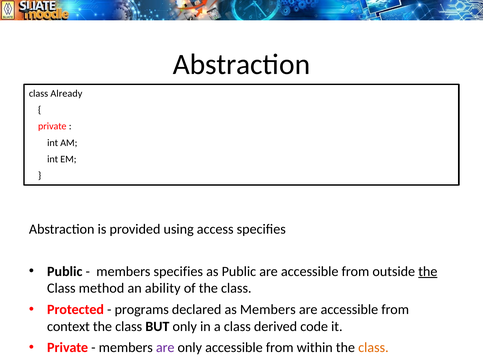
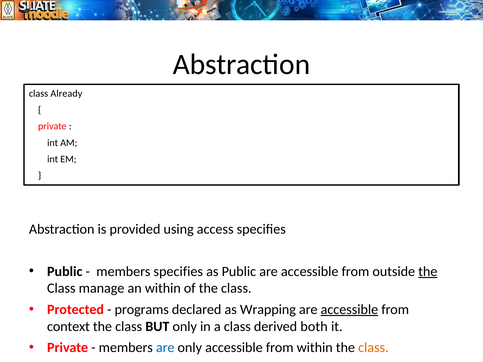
method: method -> manage (102, 288)
an ability: ability -> within (163, 288)
as Members: Members -> Wrapping (268, 310)
accessible underline: none -> present (349, 310)
code: code -> both (314, 327)
are colour: purple -> blue (165, 348)
